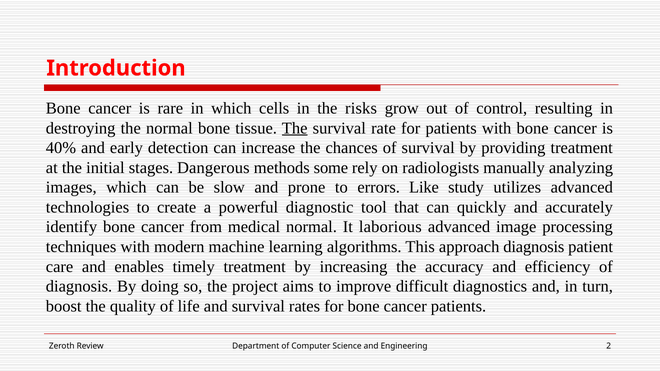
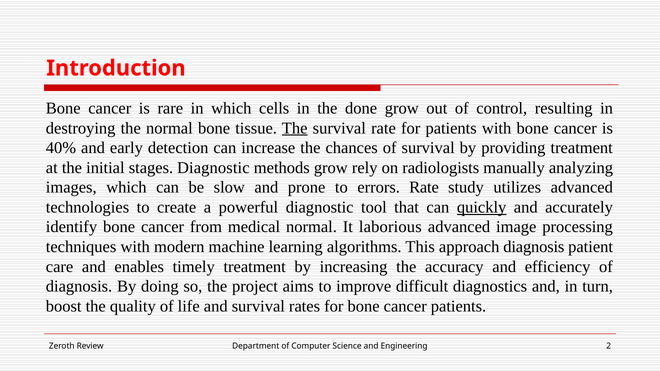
risks: risks -> done (361, 108)
stages Dangerous: Dangerous -> Diagnostic (213, 168)
methods some: some -> grow (331, 168)
errors Like: Like -> Rate (424, 188)
quickly underline: none -> present (482, 207)
